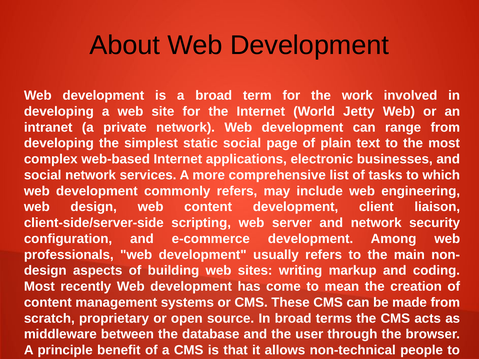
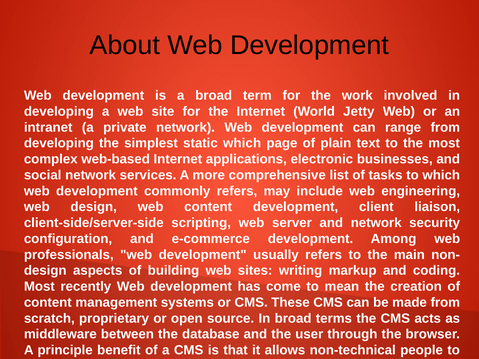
static social: social -> which (242, 143)
